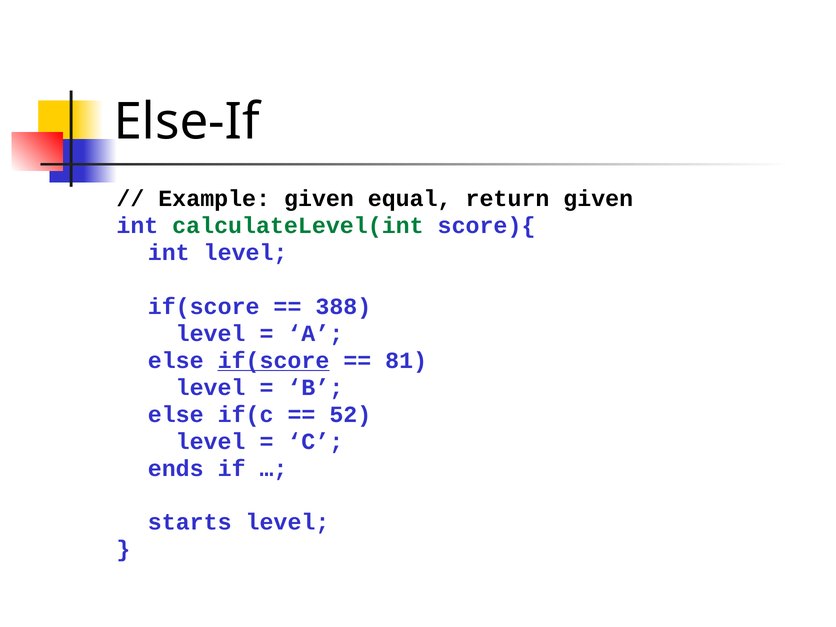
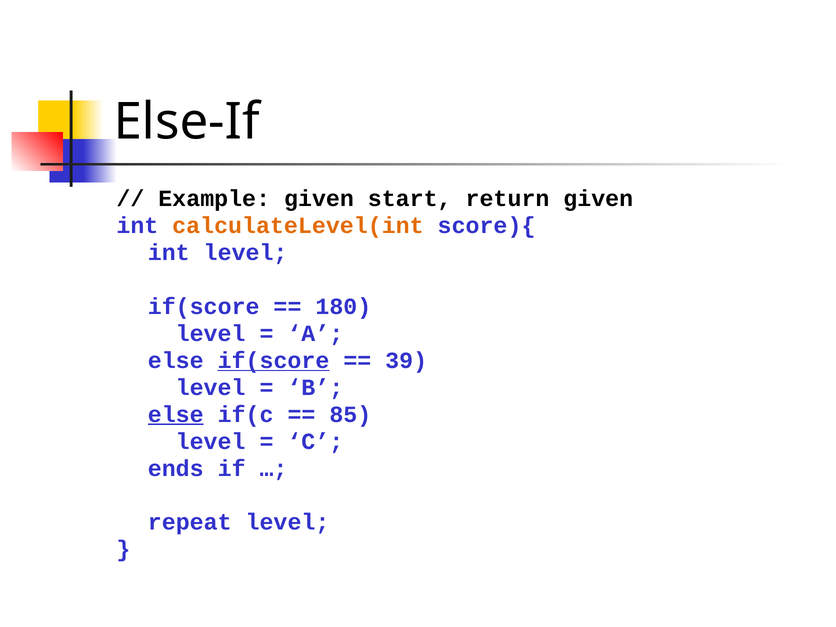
equal: equal -> start (410, 199)
calculateLevel(int colour: green -> orange (298, 226)
388: 388 -> 180 (343, 307)
81: 81 -> 39 (406, 361)
else underline: none -> present (176, 414)
52: 52 -> 85 (350, 414)
starts: starts -> repeat (190, 522)
